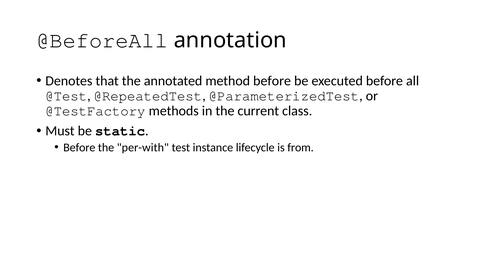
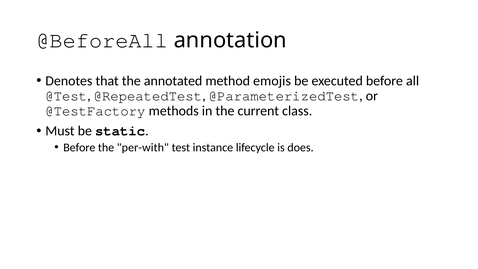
method before: before -> emojis (272, 81)
from: from -> does (301, 147)
